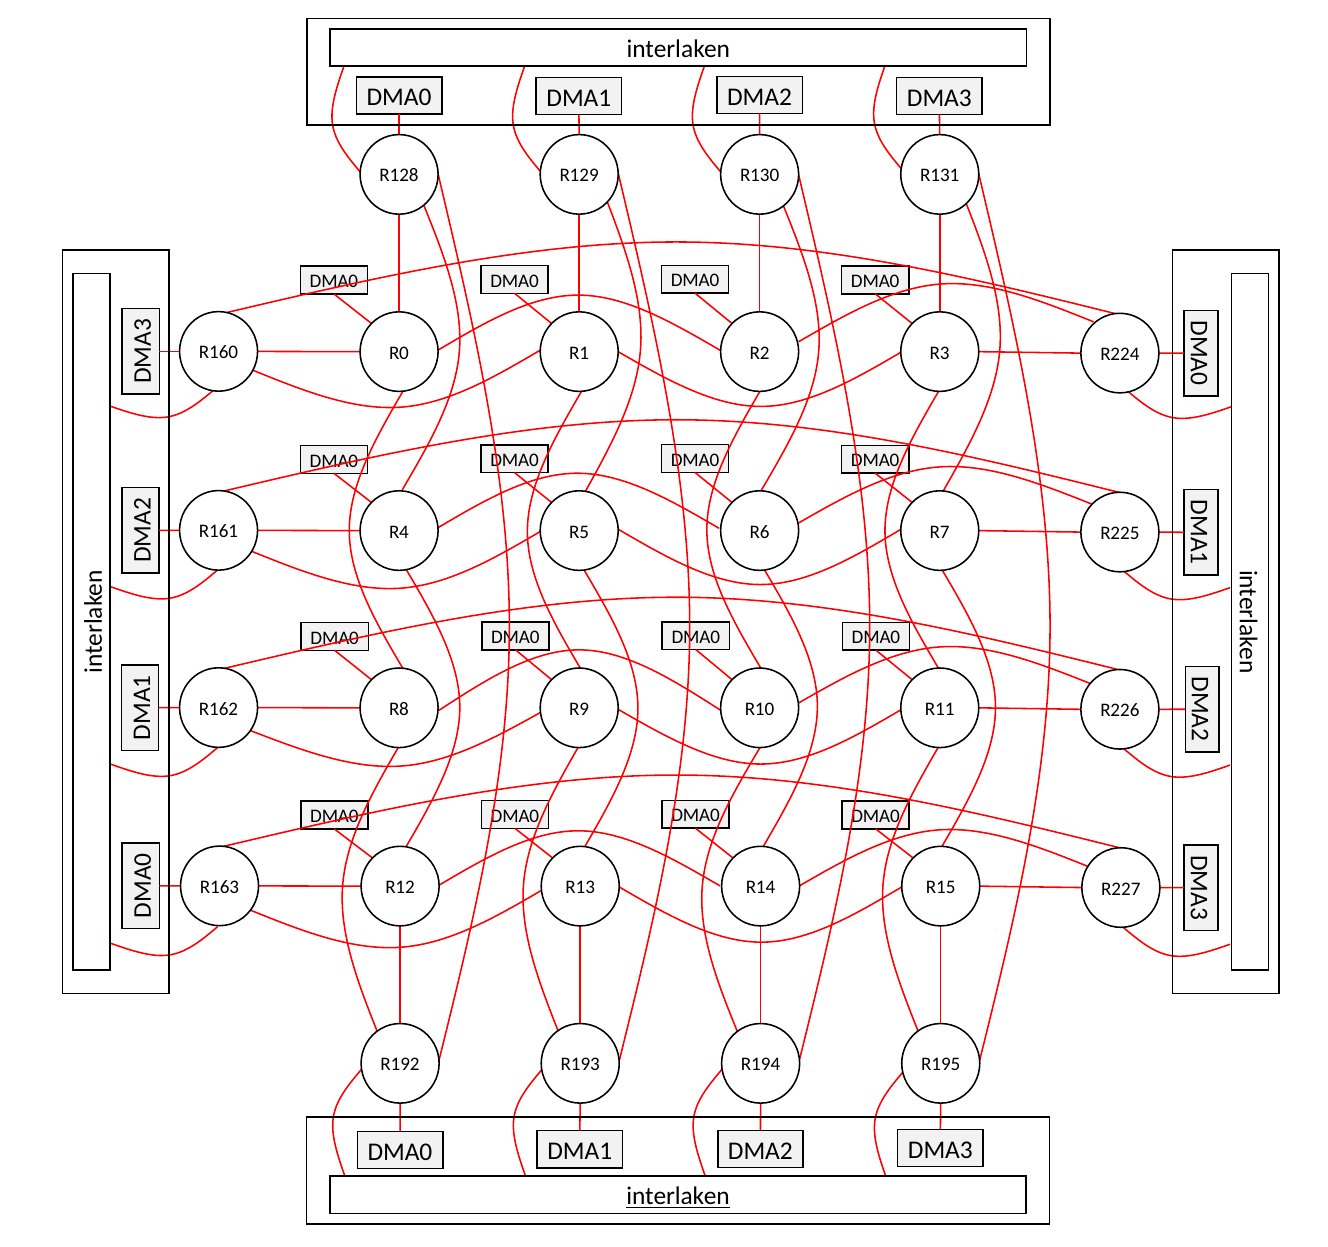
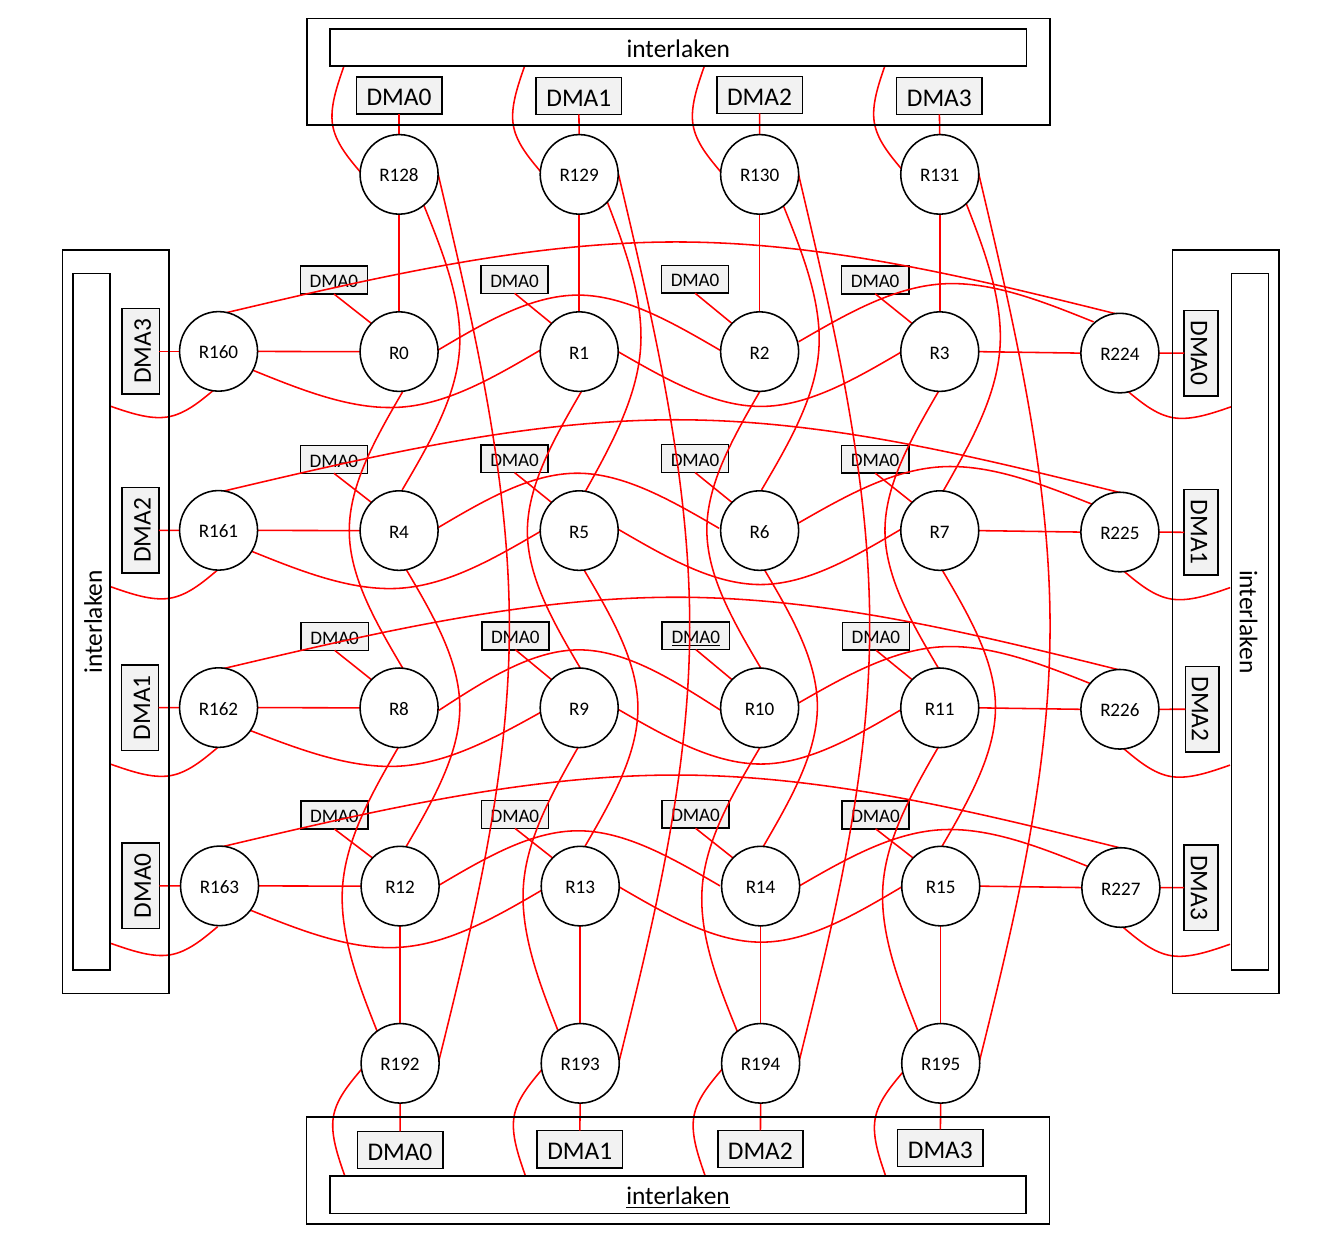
DMA0 underline: none -> present (696, 637)
